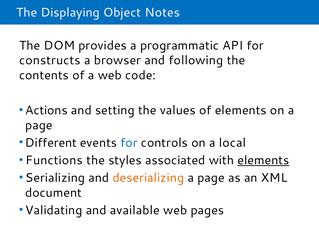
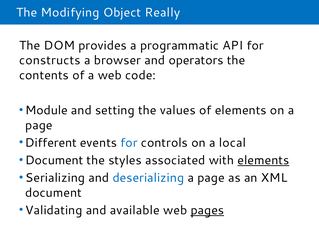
Displaying: Displaying -> Modifying (70, 13)
Notes: Notes -> Really (162, 13)
following: following -> operators (196, 60)
Actions: Actions -> Module (46, 110)
Functions: Functions -> Document (54, 160)
deserializing colour: orange -> blue (148, 178)
pages underline: none -> present (207, 210)
